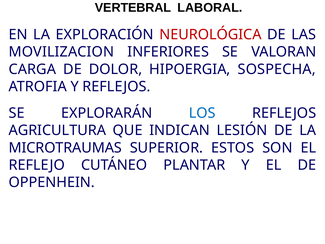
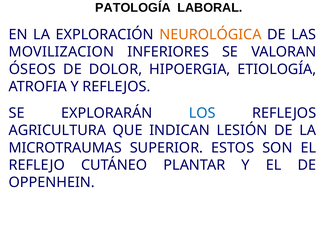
VERTEBRAL: VERTEBRAL -> PATOLOGÍA (133, 8)
NEUROLÓGICA colour: red -> orange (210, 35)
CARGA: CARGA -> ÓSEOS (32, 69)
SOSPECHA: SOSPECHA -> ETIOLOGÍA (277, 69)
